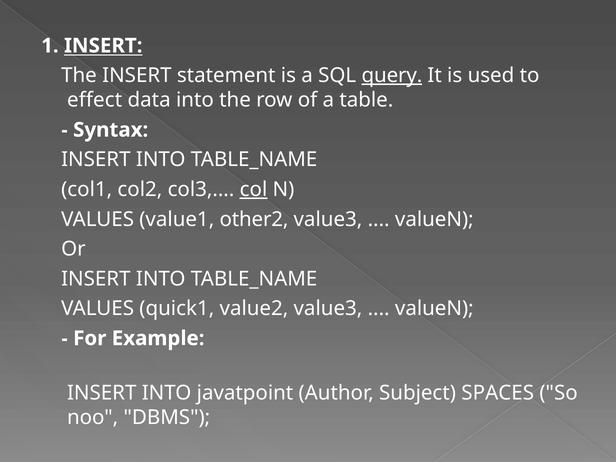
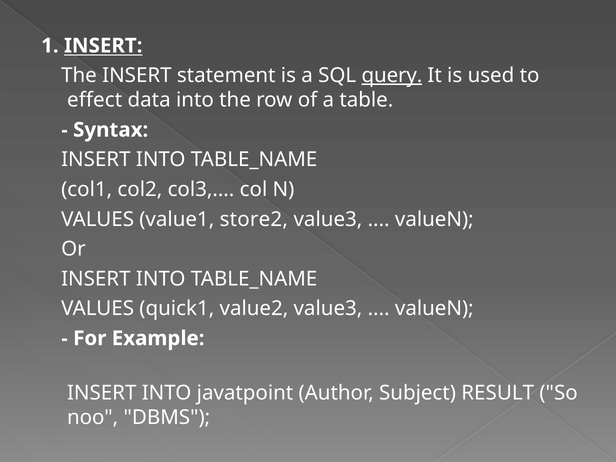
col underline: present -> none (254, 189)
other2: other2 -> store2 (254, 219)
SPACES: SPACES -> RESULT (498, 393)
